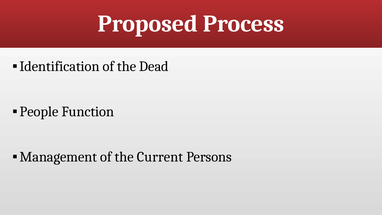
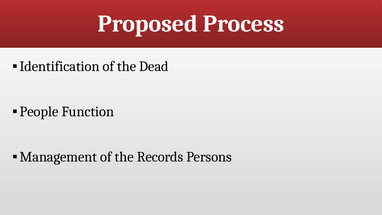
Current: Current -> Records (160, 157)
